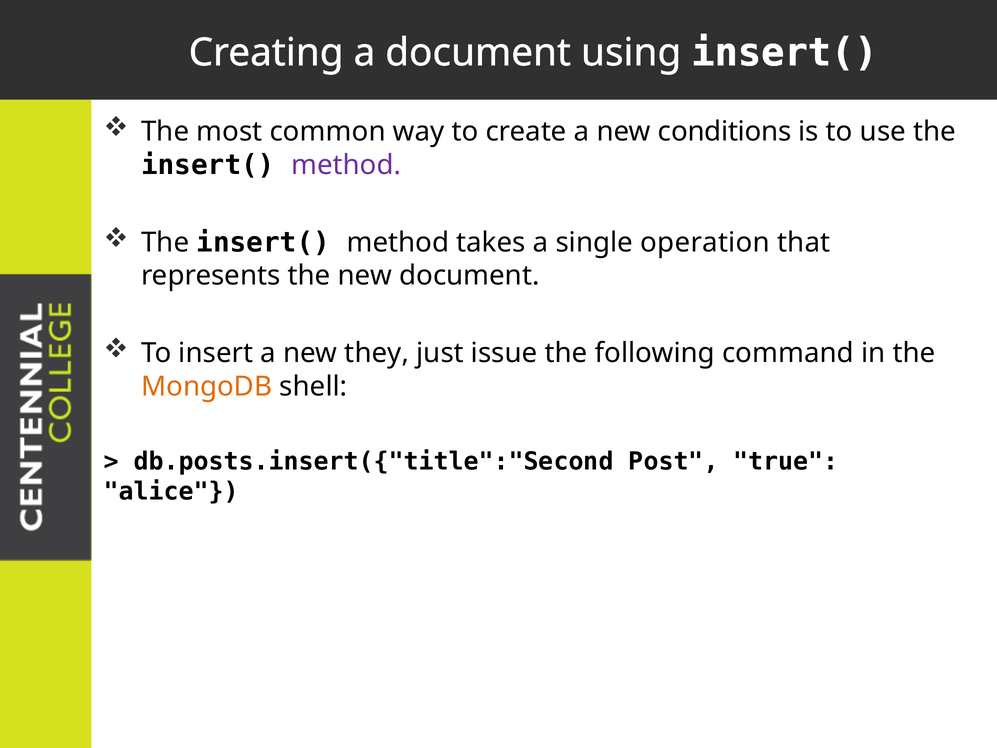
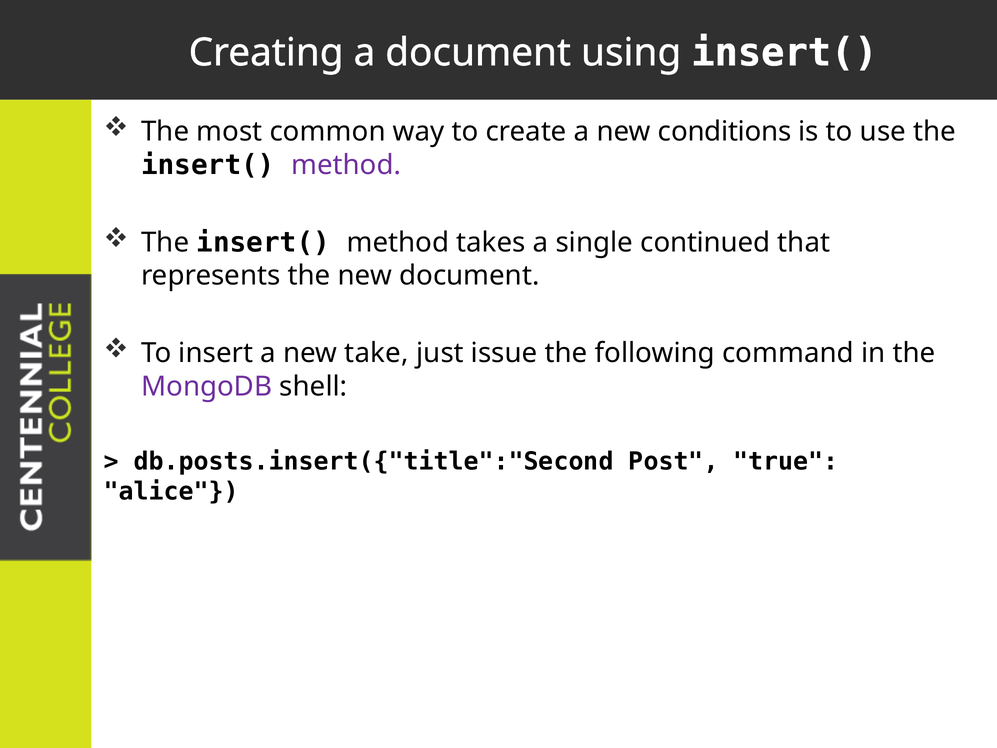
operation: operation -> continued (705, 242)
they: they -> take (377, 353)
MongoDB colour: orange -> purple (207, 386)
